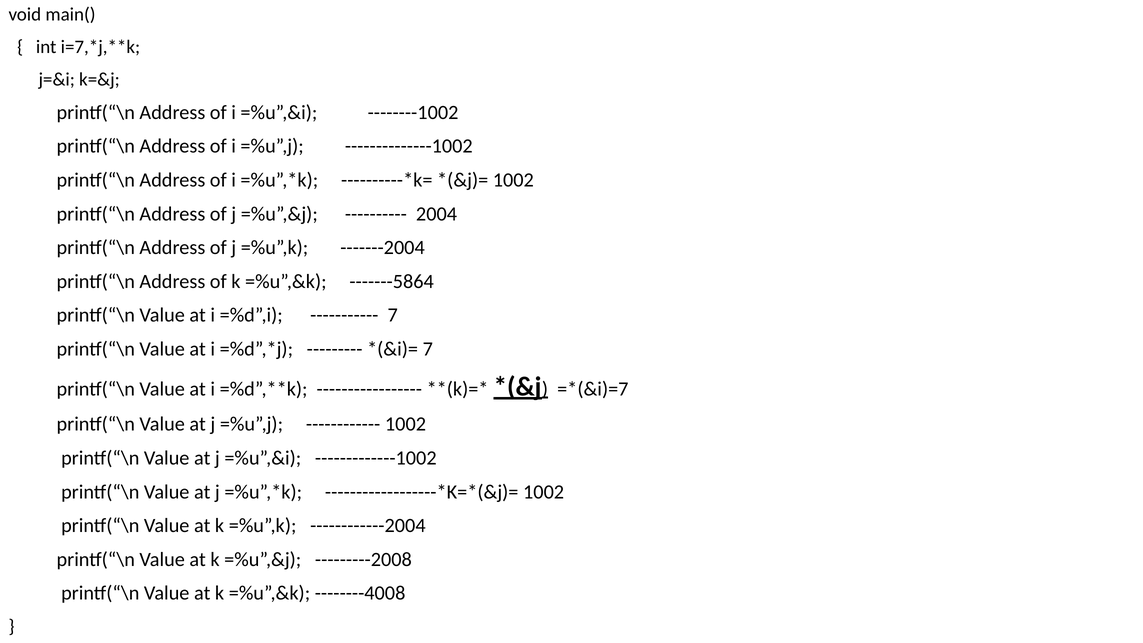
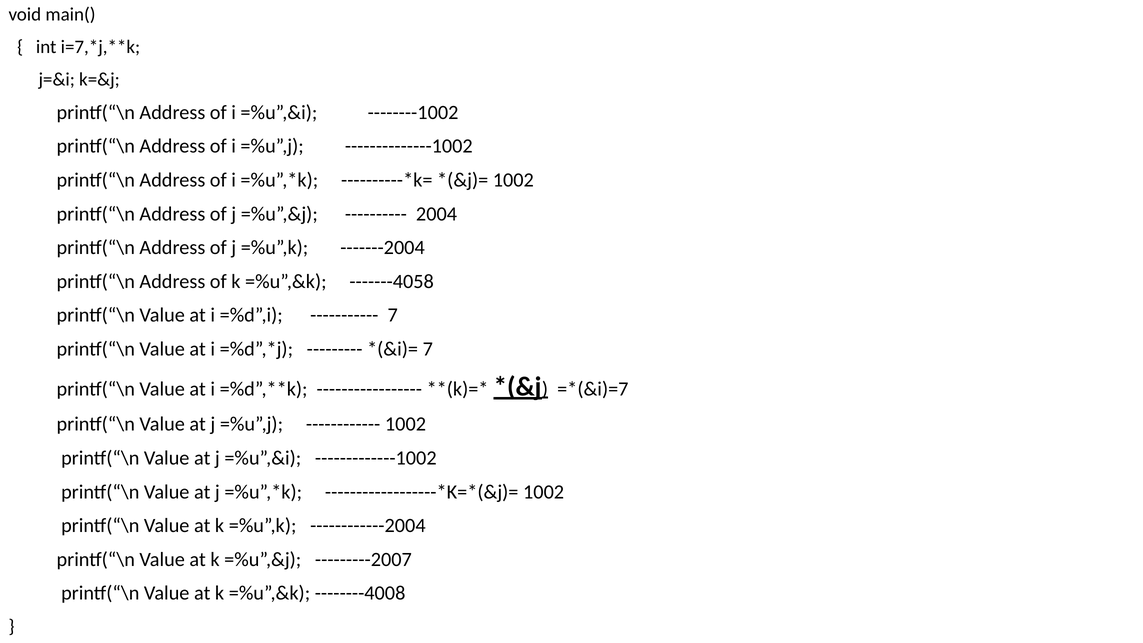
-------5864: -------5864 -> -------4058 (392, 281)
---------2008: ---------2008 -> ---------2007 (363, 559)
